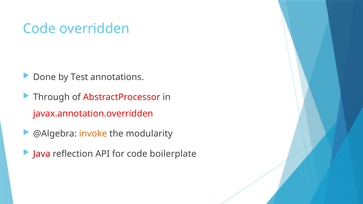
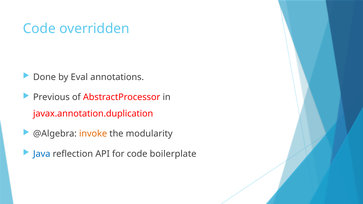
Test: Test -> Eval (79, 77)
Through: Through -> Previous (51, 97)
javax.annotation.overridden: javax.annotation.overridden -> javax.annotation.duplication (93, 114)
Java colour: red -> blue (42, 154)
